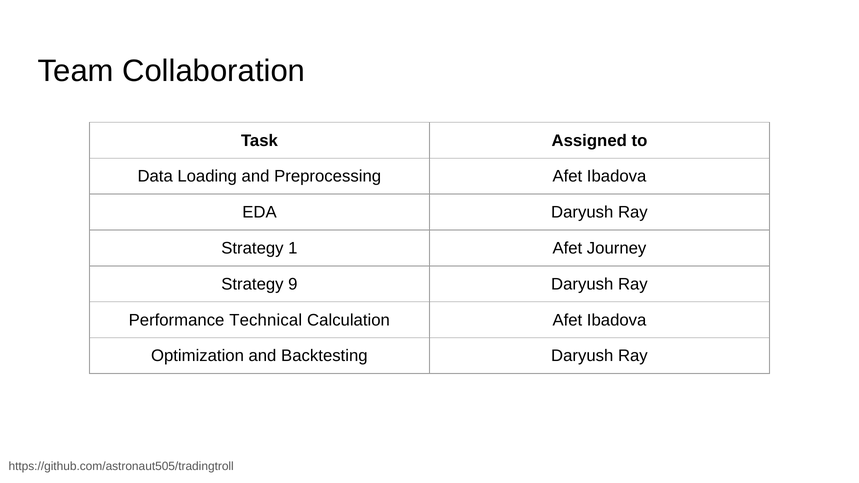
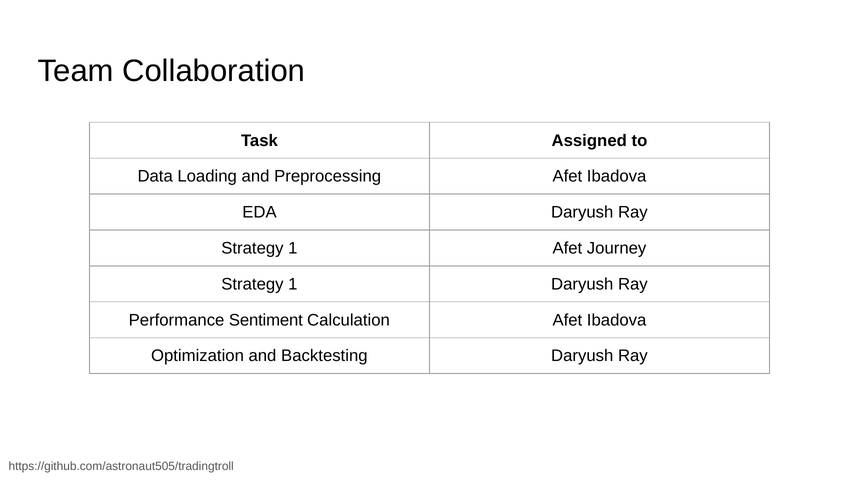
9: 9 -> 1 (293, 284)
Technical: Technical -> Sentiment (266, 320)
